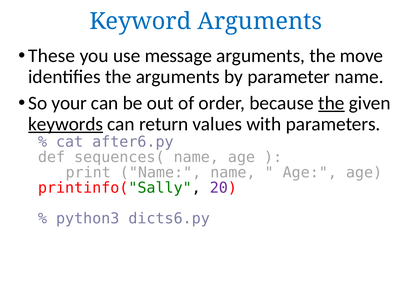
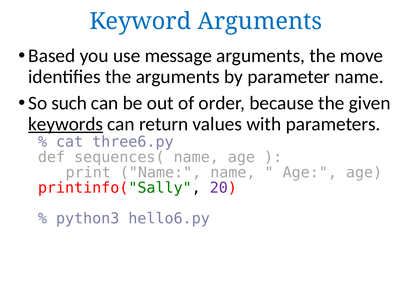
These: These -> Based (52, 56)
your: your -> such (69, 103)
the underline: present -> none (331, 103)
after6.py: after6.py -> three6.py (133, 142)
dicts6.py: dicts6.py -> hello6.py (169, 219)
